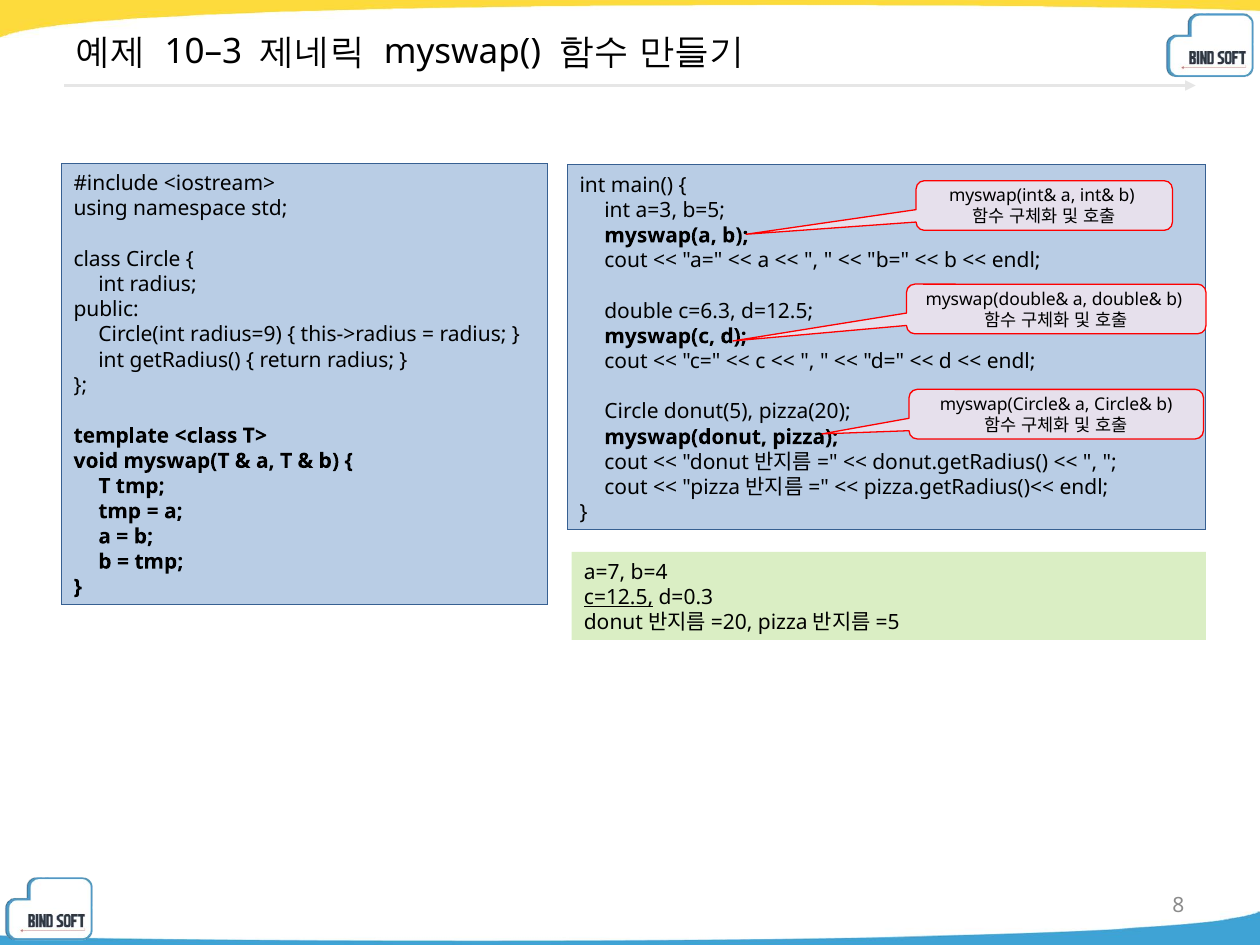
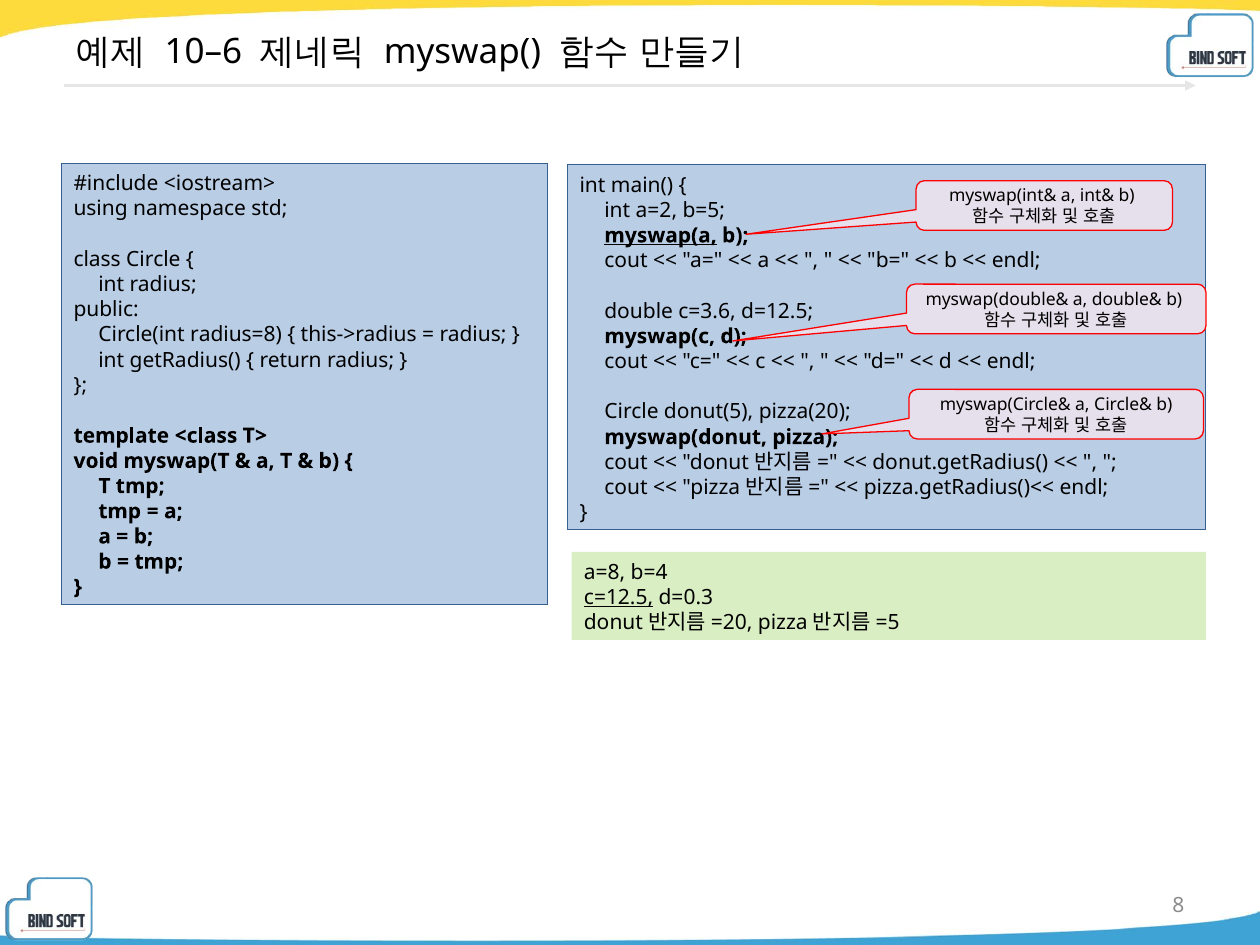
10–3: 10–3 -> 10–6 (203, 52)
a=3: a=3 -> a=2 (656, 210)
myswap(a underline: none -> present (661, 236)
c=6.3: c=6.3 -> c=3.6 (707, 311)
radius=9: radius=9 -> radius=8 (236, 335)
a=7: a=7 -> a=8 (605, 572)
